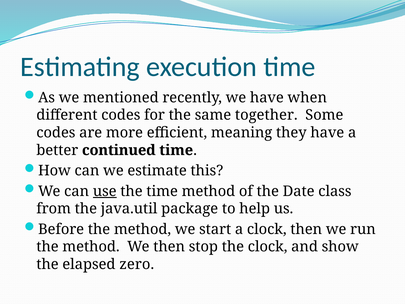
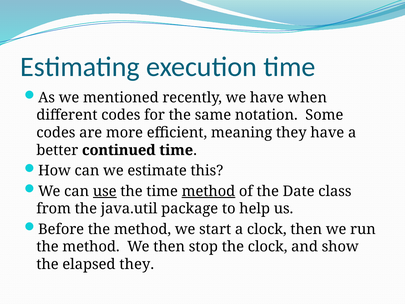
together: together -> notation (266, 115)
method underline: none -> present (208, 191)
elapsed zero: zero -> they (137, 264)
